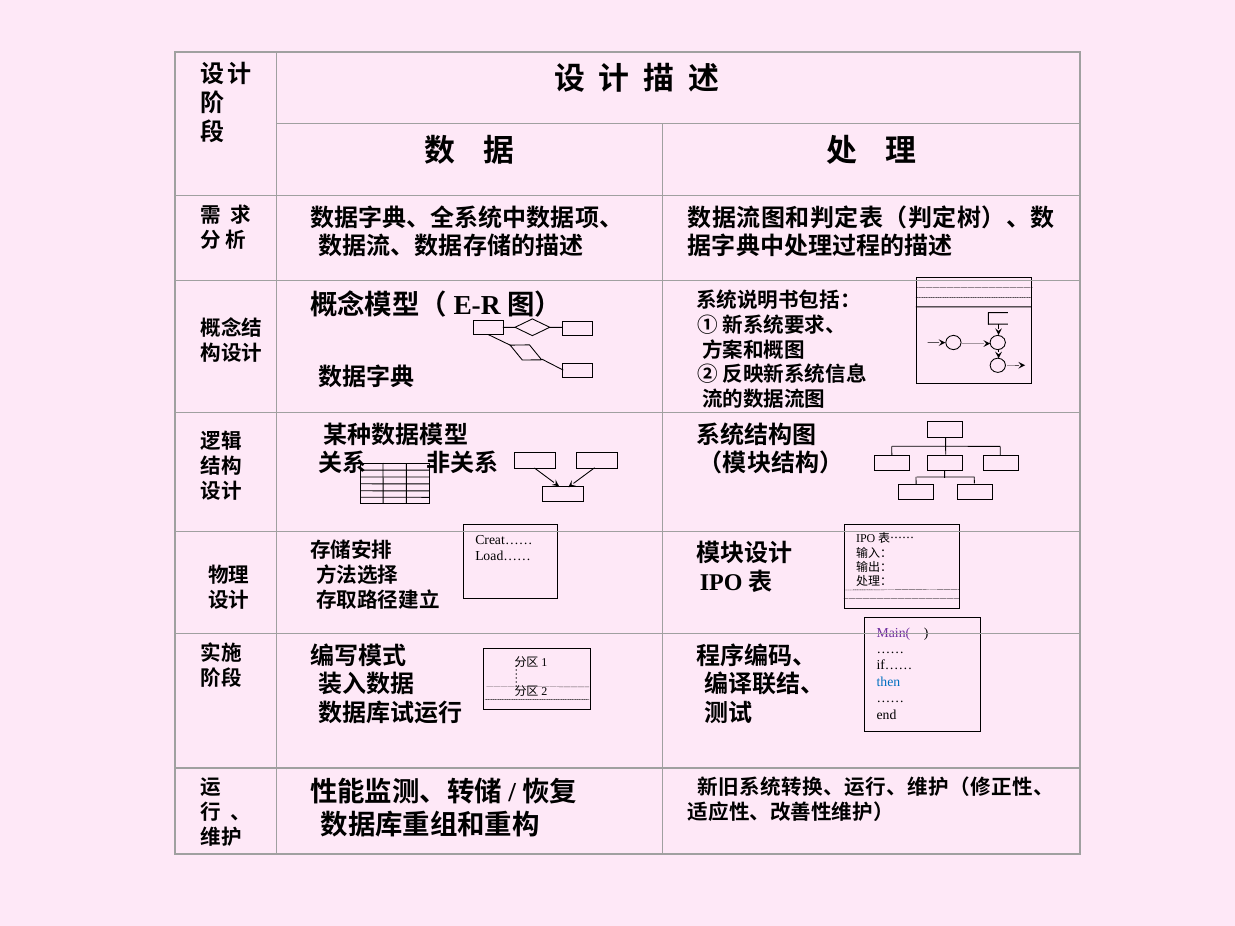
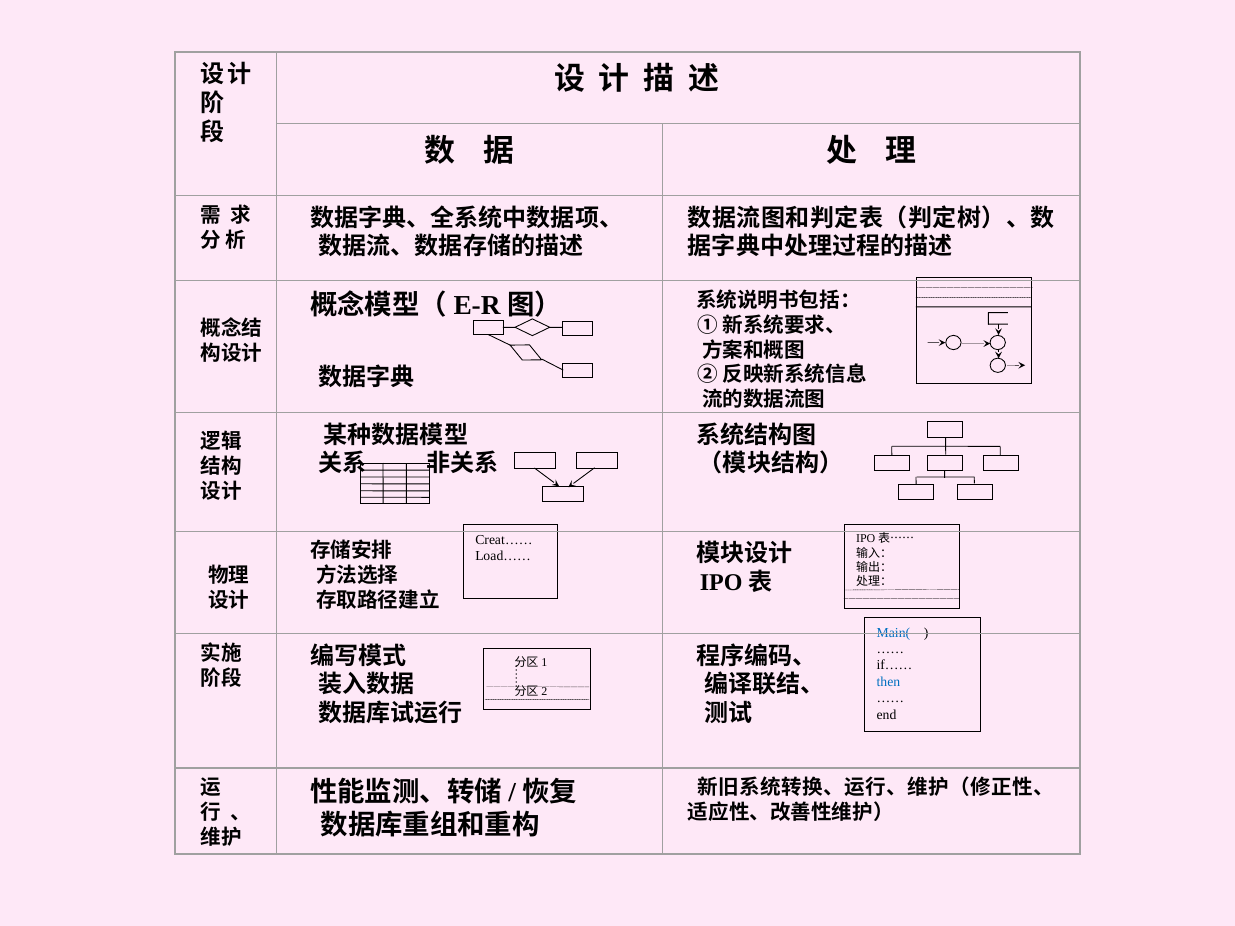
Main( colour: purple -> blue (893, 633)
